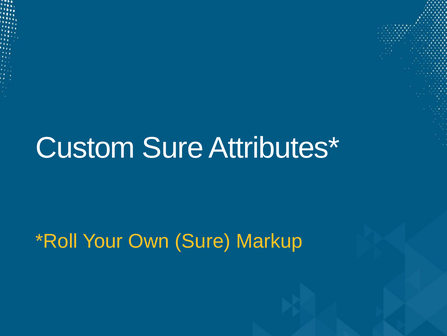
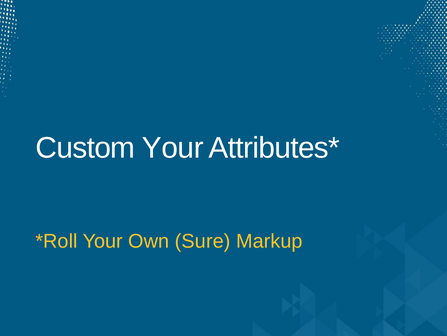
Custom Sure: Sure -> Your (173, 148)
